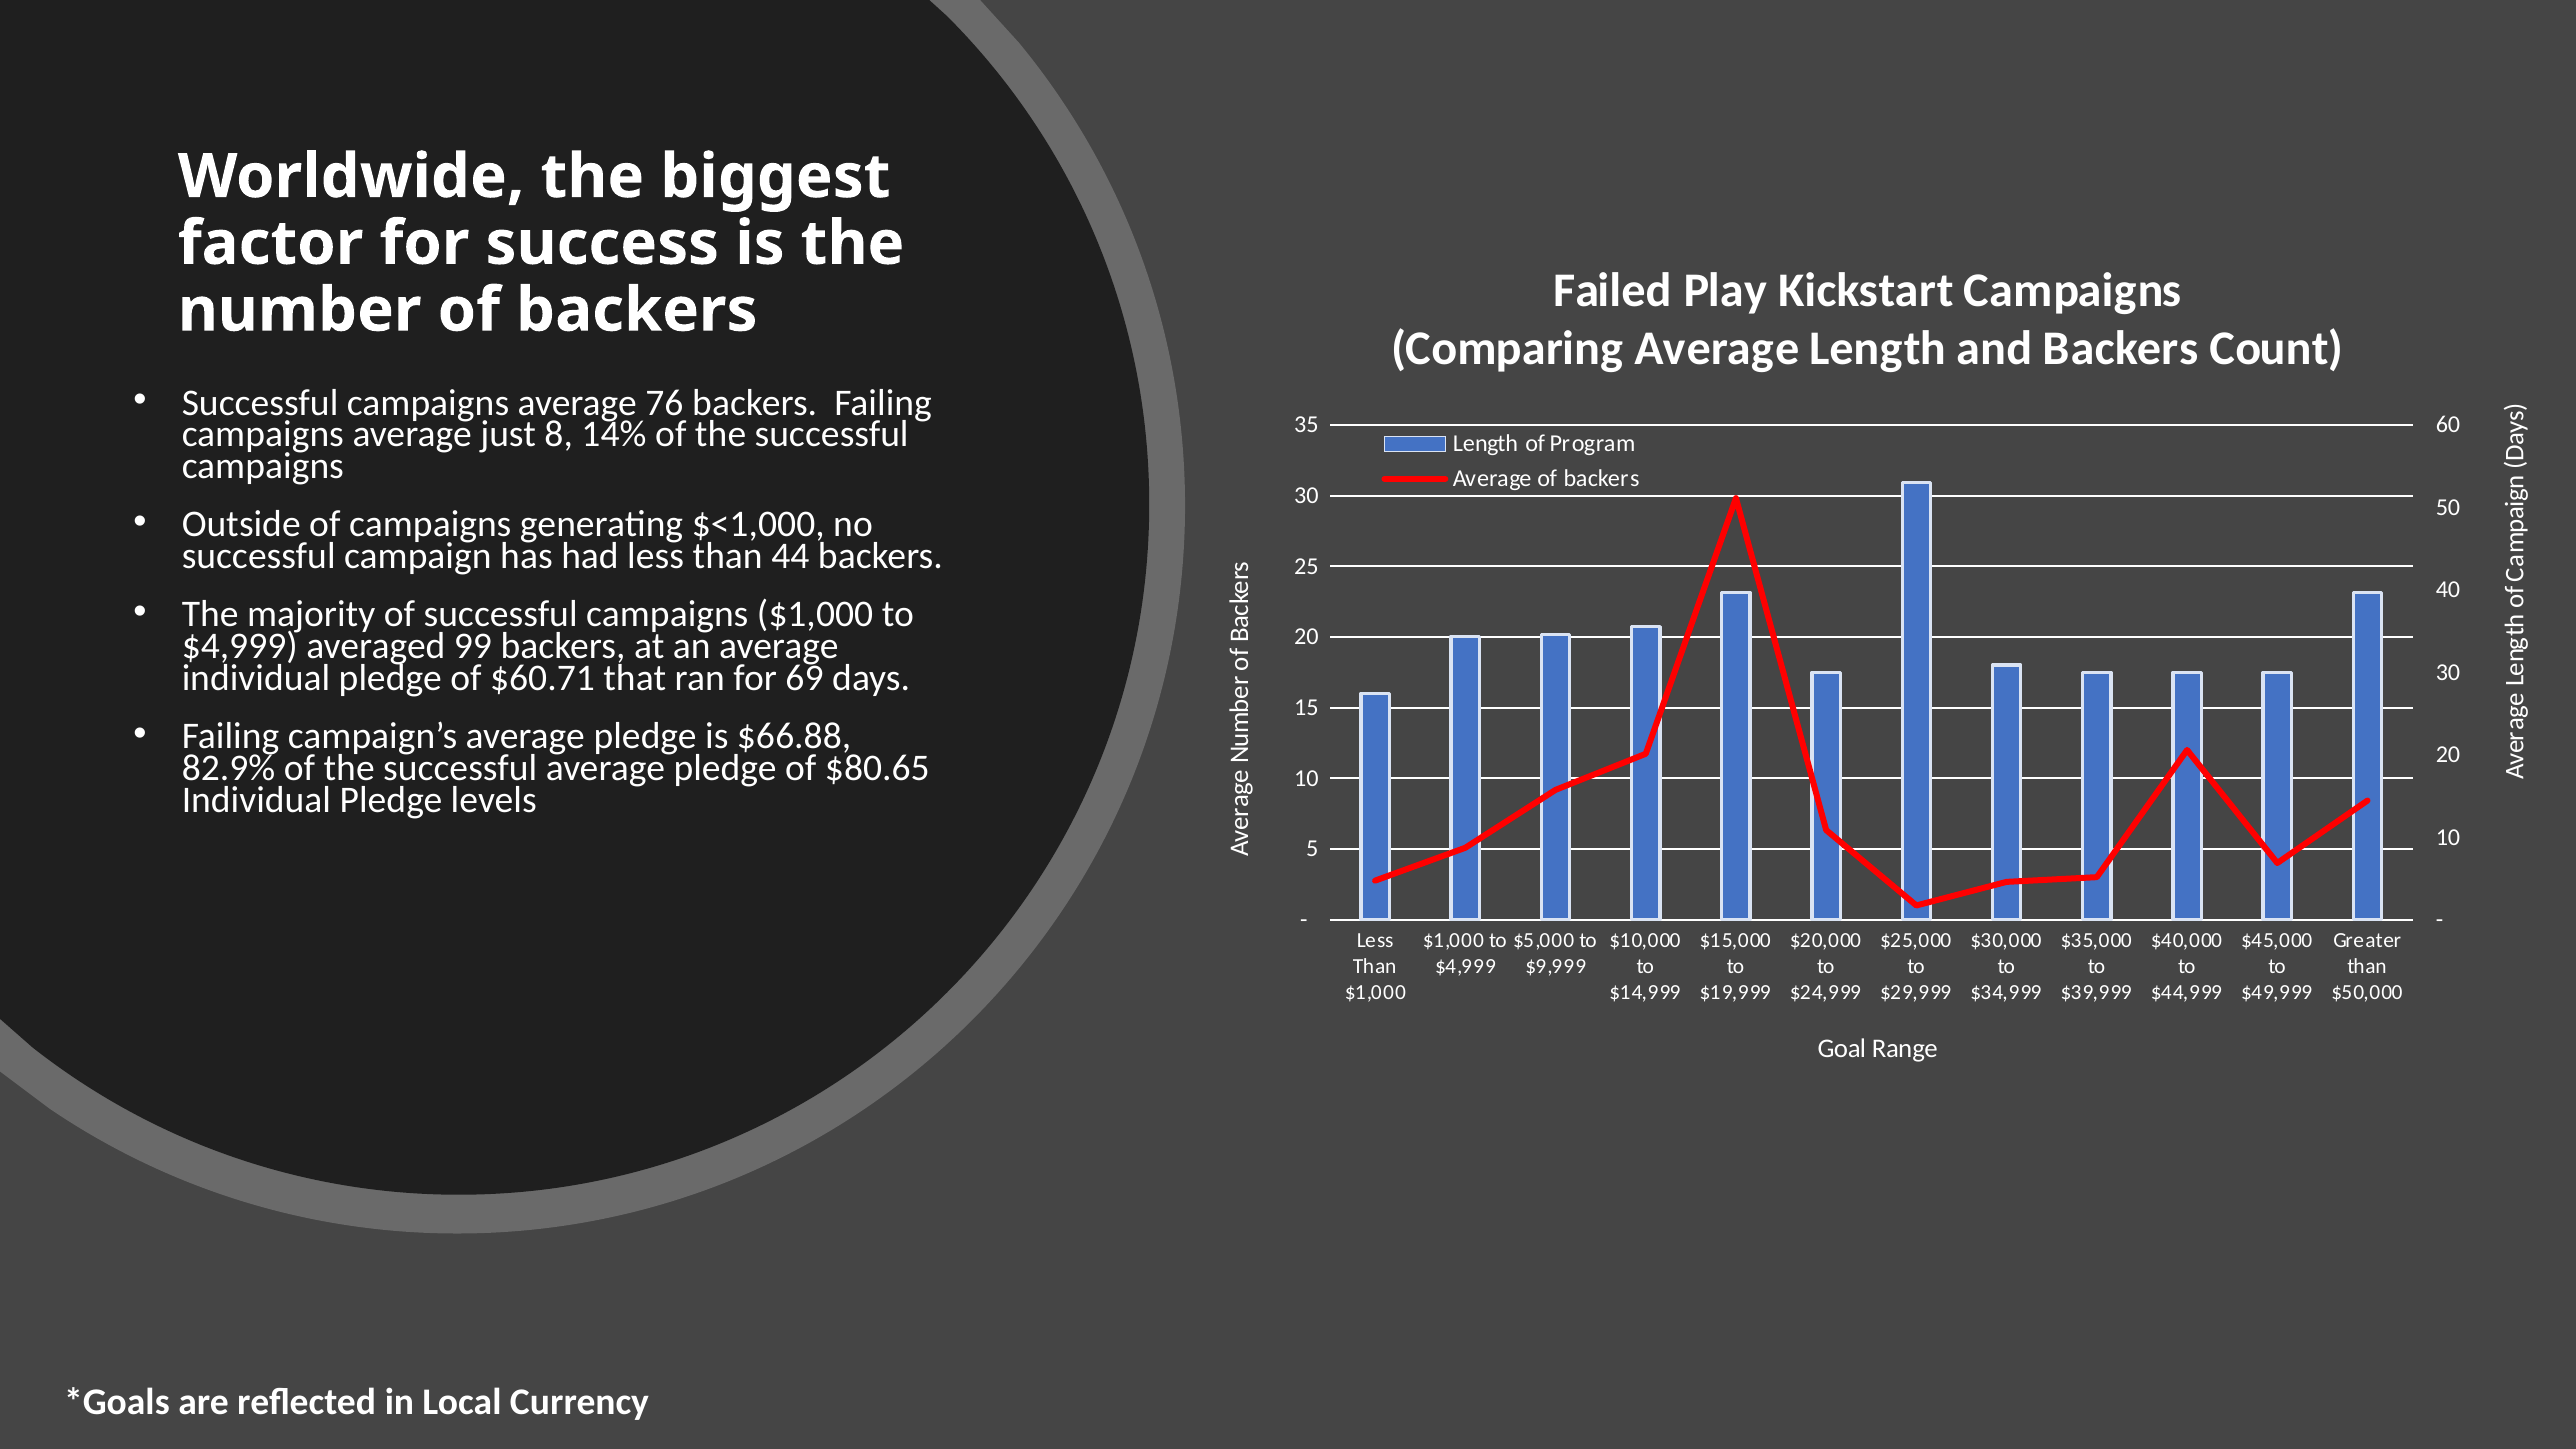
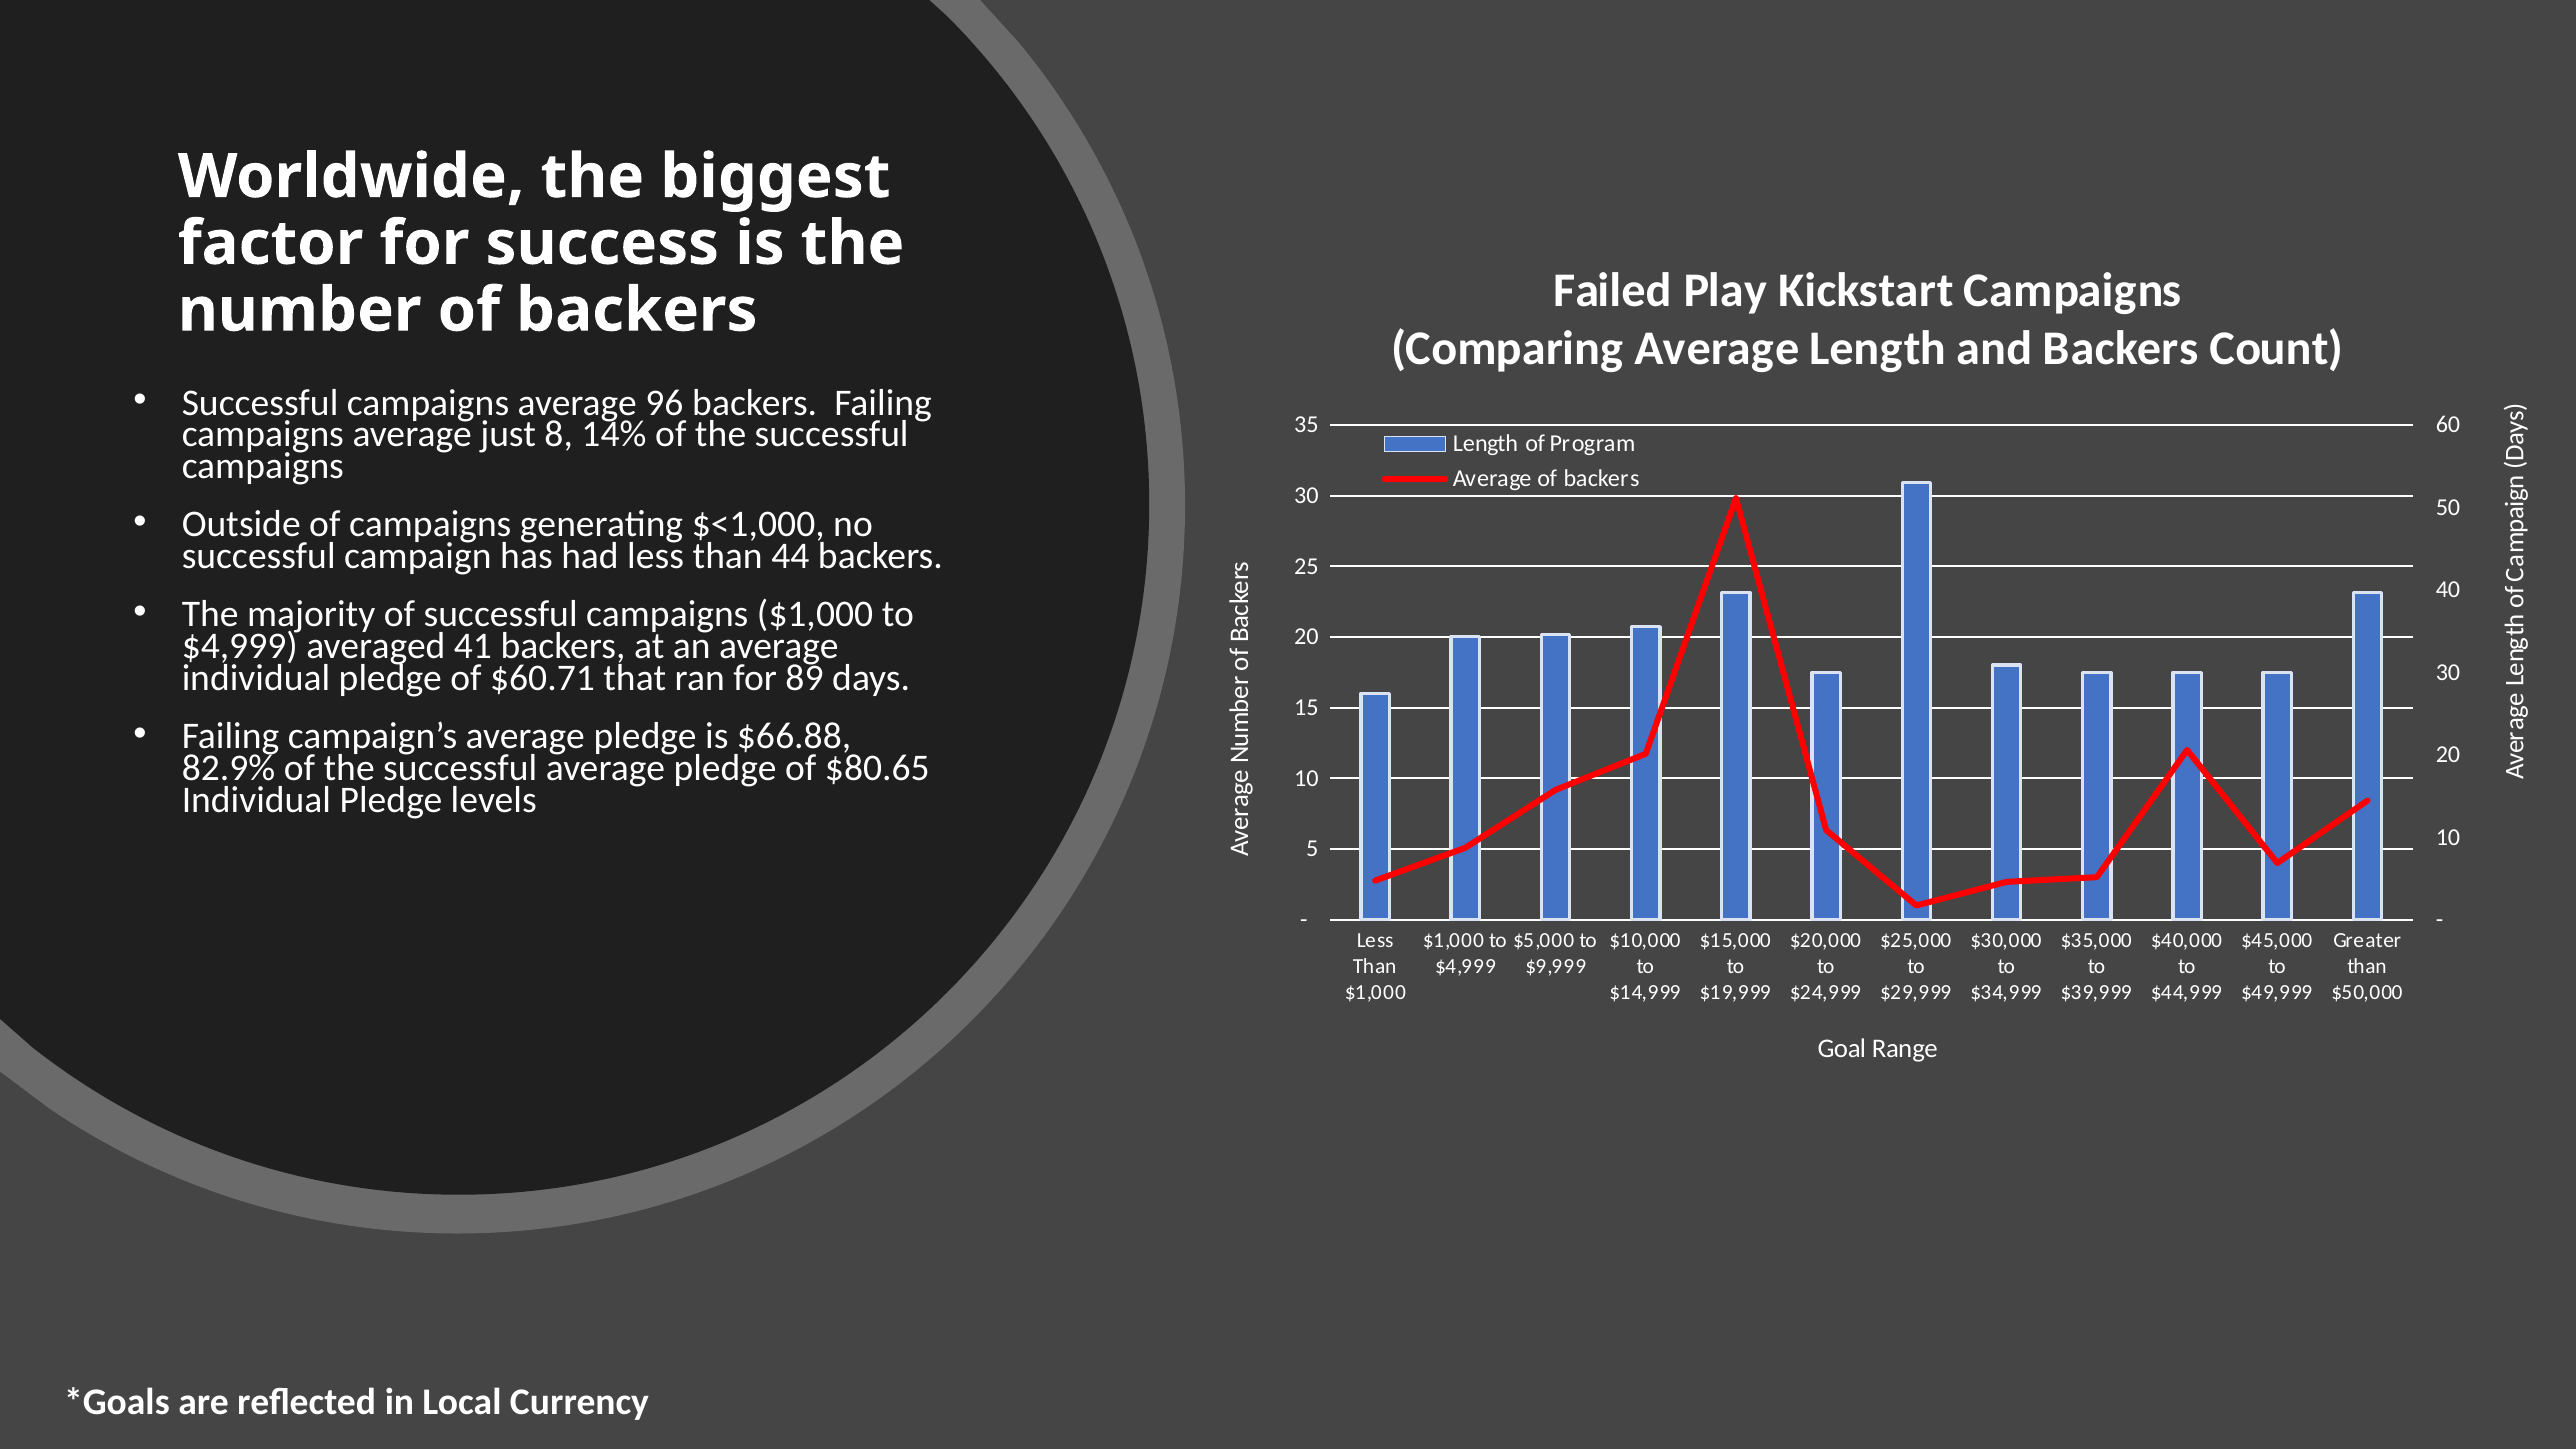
76: 76 -> 96 (664, 403)
99: 99 -> 41 (473, 646)
69: 69 -> 89 (805, 678)
